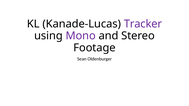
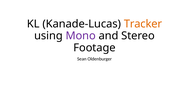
Tracker colour: purple -> orange (143, 24)
